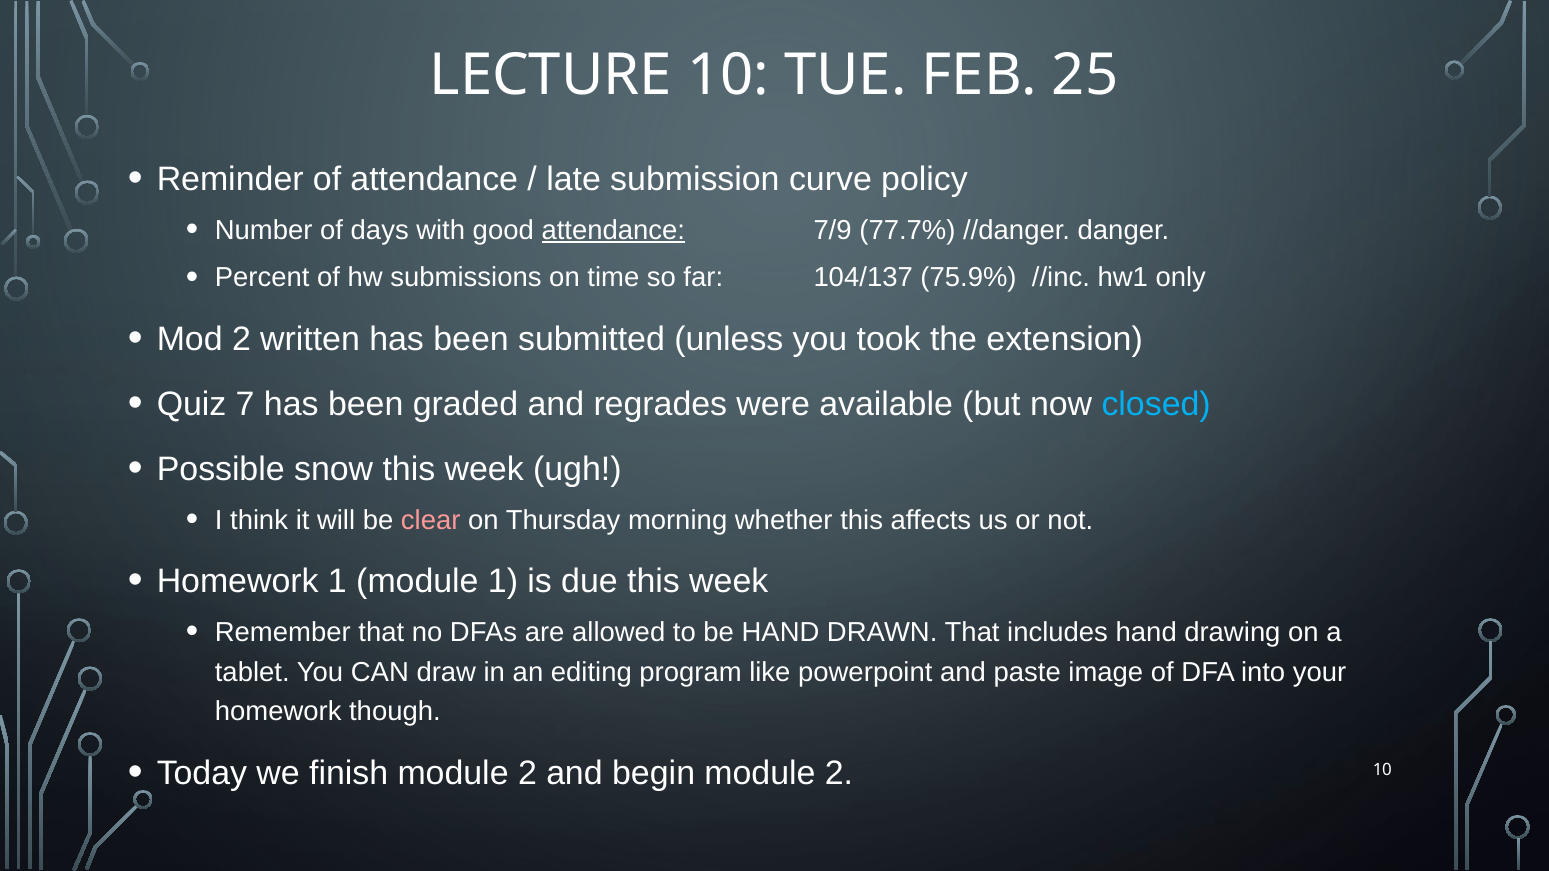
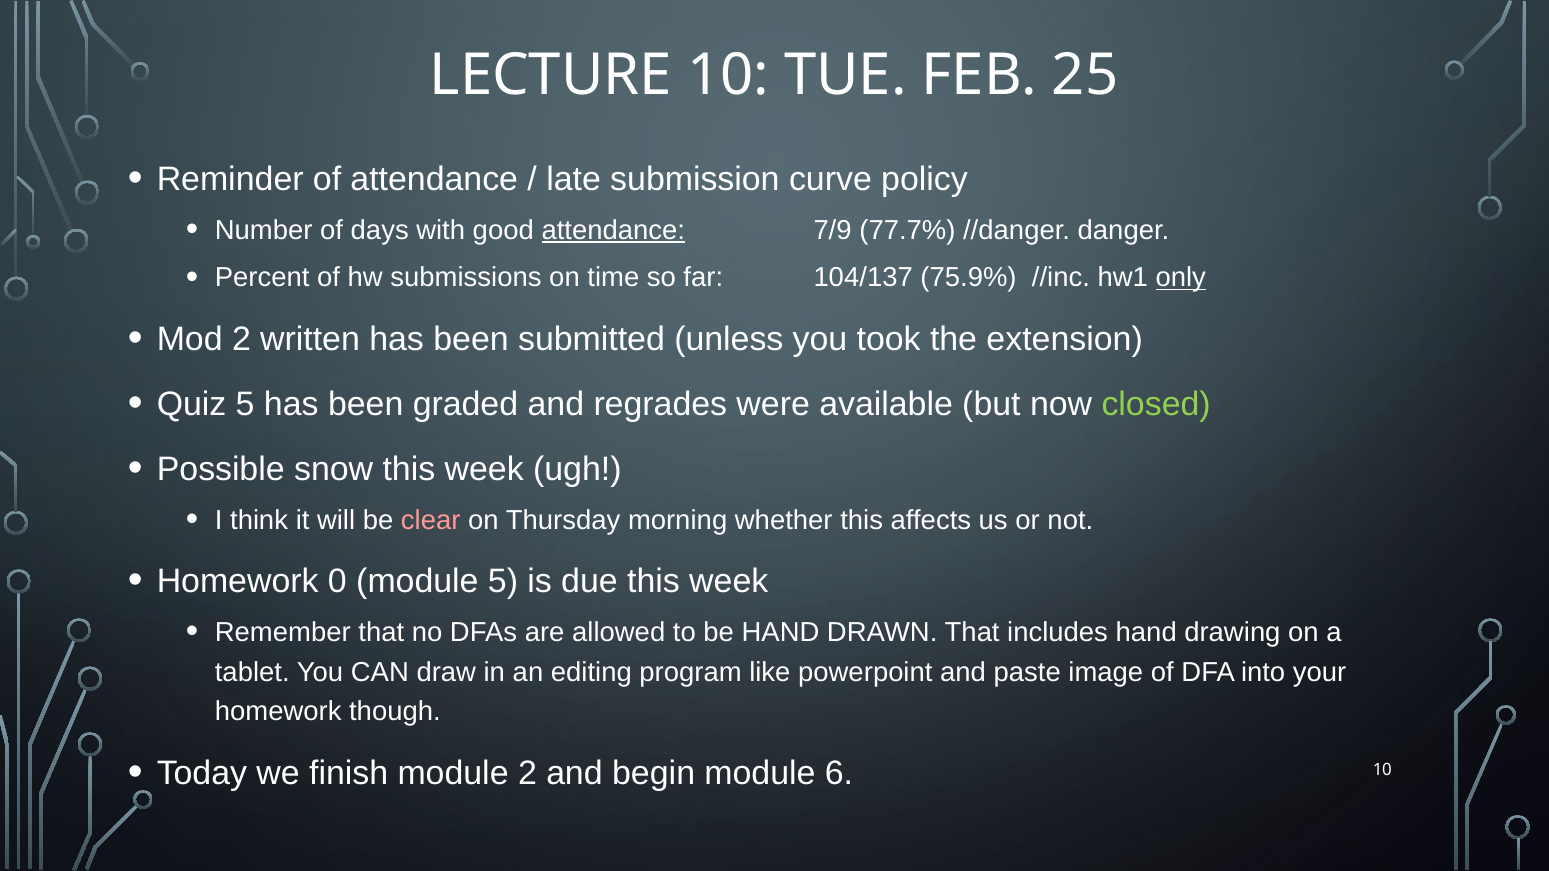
only underline: none -> present (1181, 278)
Quiz 7: 7 -> 5 (245, 404)
closed colour: light blue -> light green (1156, 404)
Homework 1: 1 -> 0 (337, 582)
module 1: 1 -> 5 (503, 582)
begin module 2: 2 -> 6 (839, 773)
